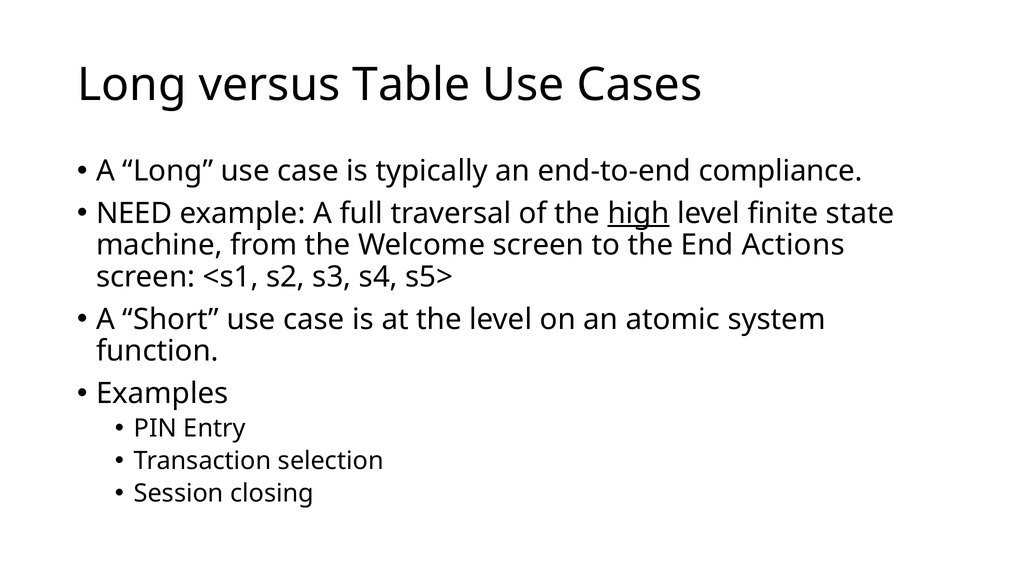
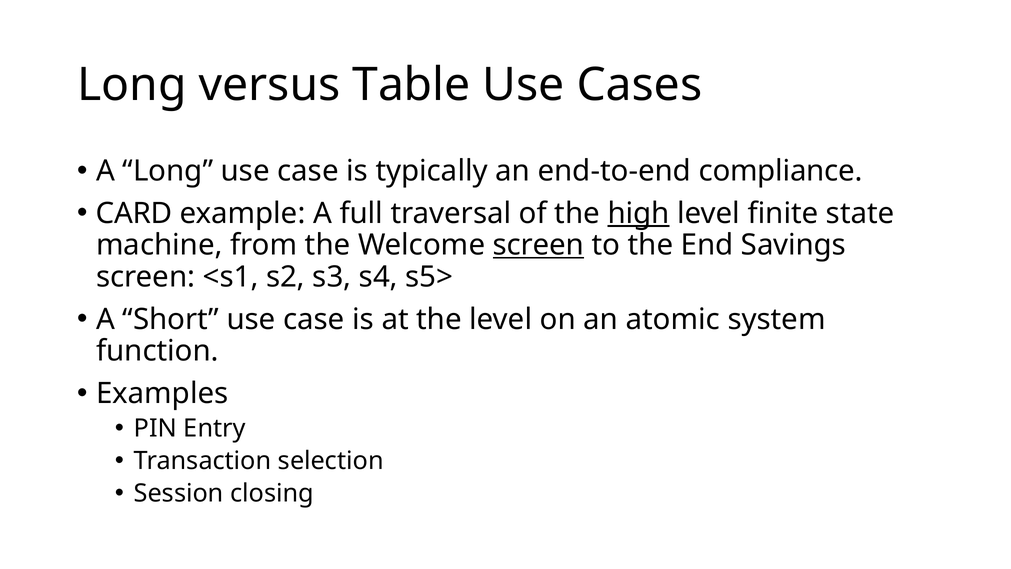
NEED: NEED -> CARD (134, 213)
screen underline: none -> present (538, 245)
Actions: Actions -> Savings (793, 245)
